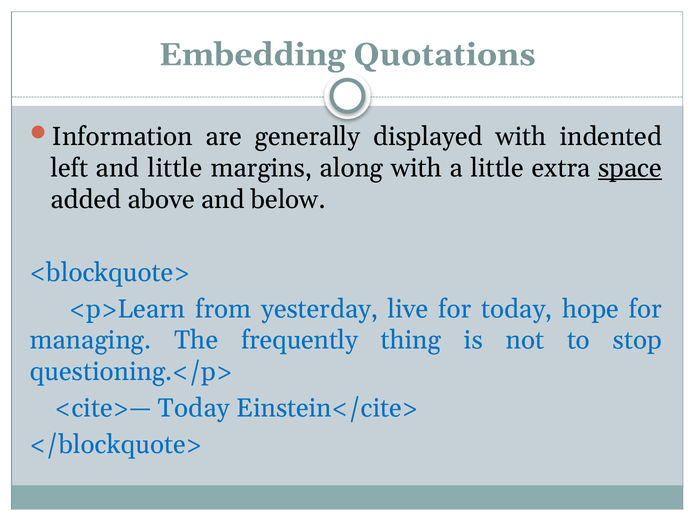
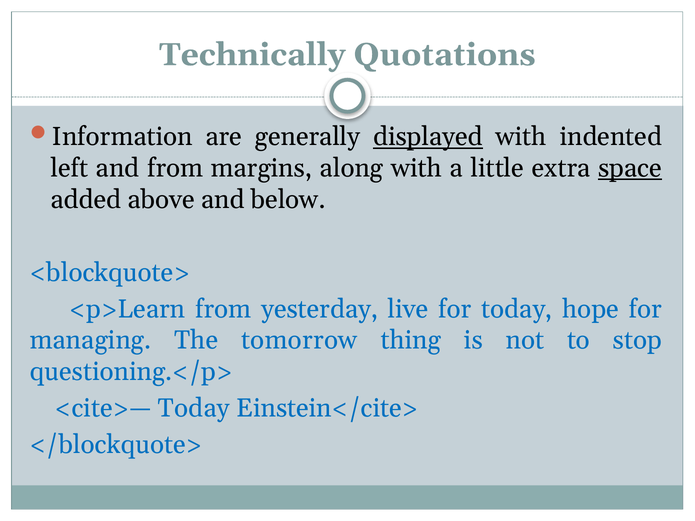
Embedding: Embedding -> Technically (252, 55)
displayed underline: none -> present (428, 137)
and little: little -> from (175, 168)
frequently: frequently -> tomorrow (299, 340)
